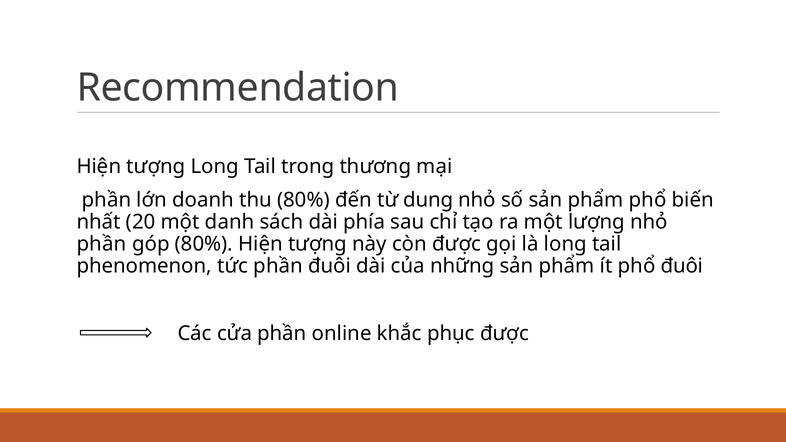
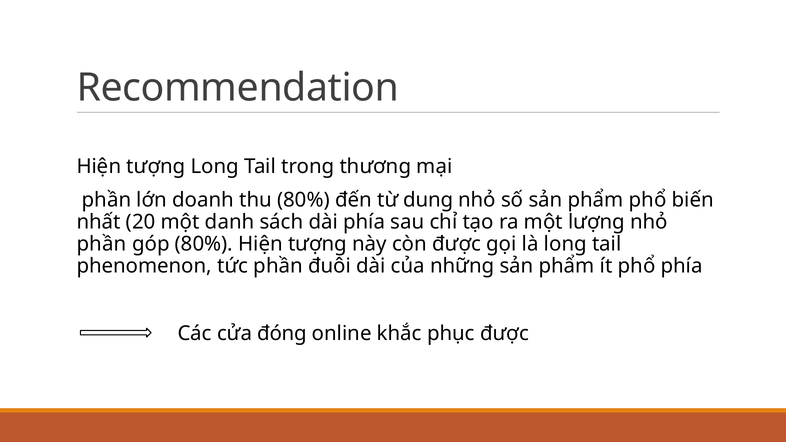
phổ đuôi: đuôi -> phía (682, 266)
cửa phần: phần -> đóng (282, 333)
